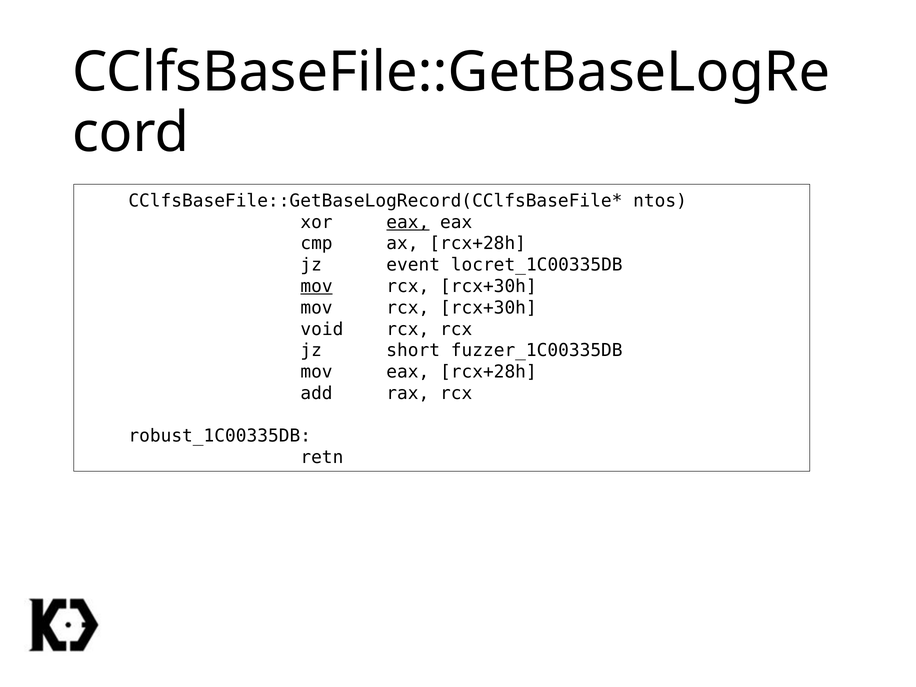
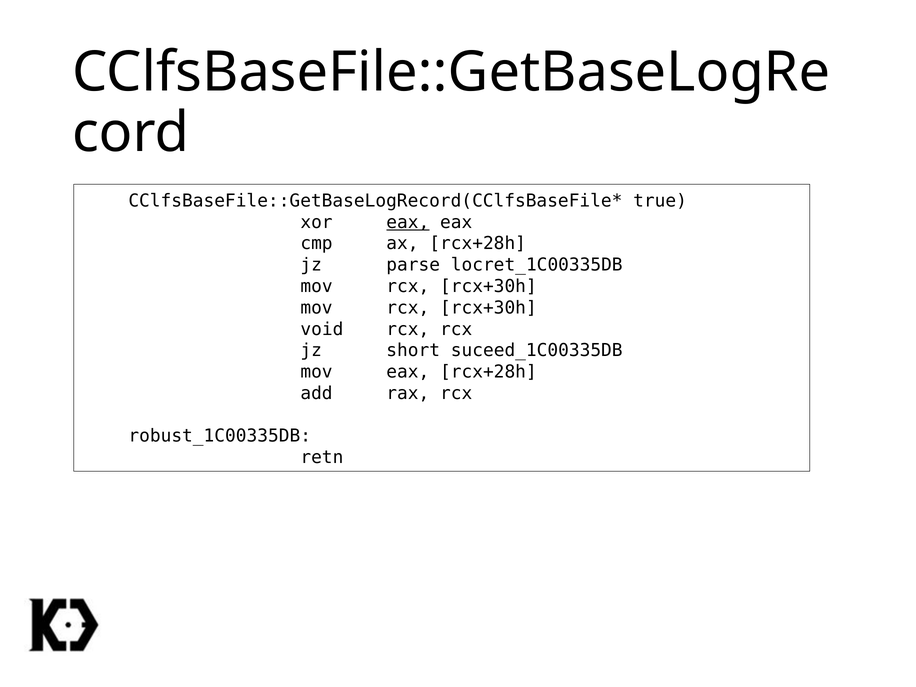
ntos: ntos -> true (660, 201)
event: event -> parse (413, 265)
mov underline: present -> none (317, 286)
fuzzer_1C00335DB: fuzzer_1C00335DB -> suceed_1C00335DB (537, 351)
